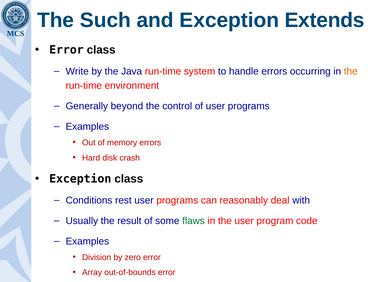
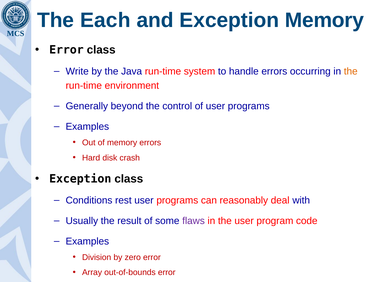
Such: Such -> Each (105, 20)
Exception Extends: Extends -> Memory (324, 20)
flaws colour: green -> purple (194, 221)
